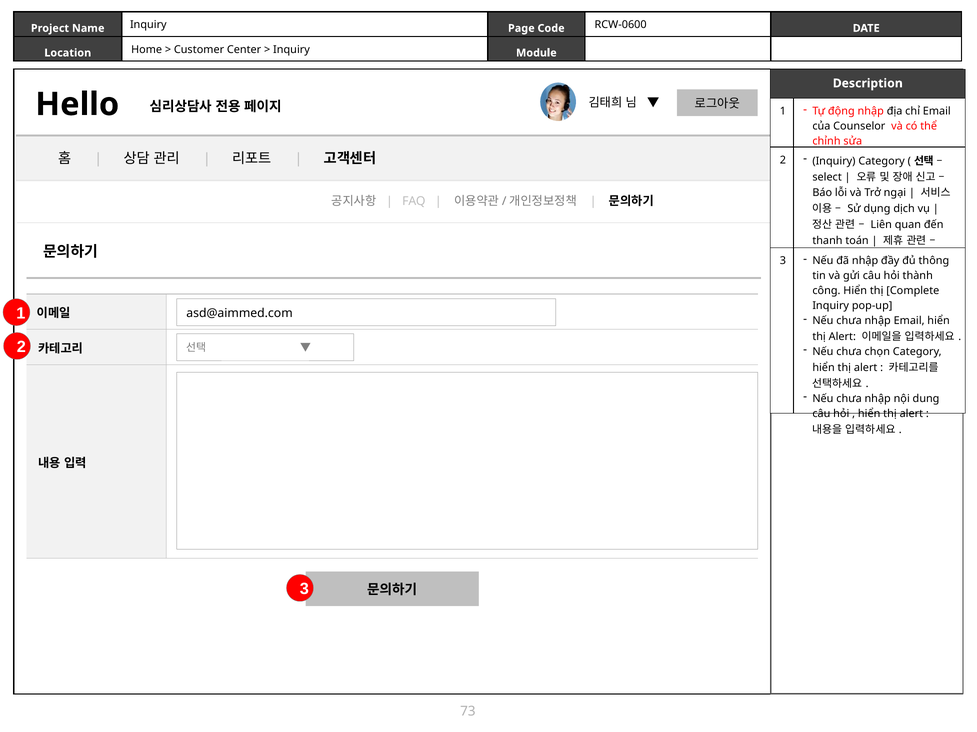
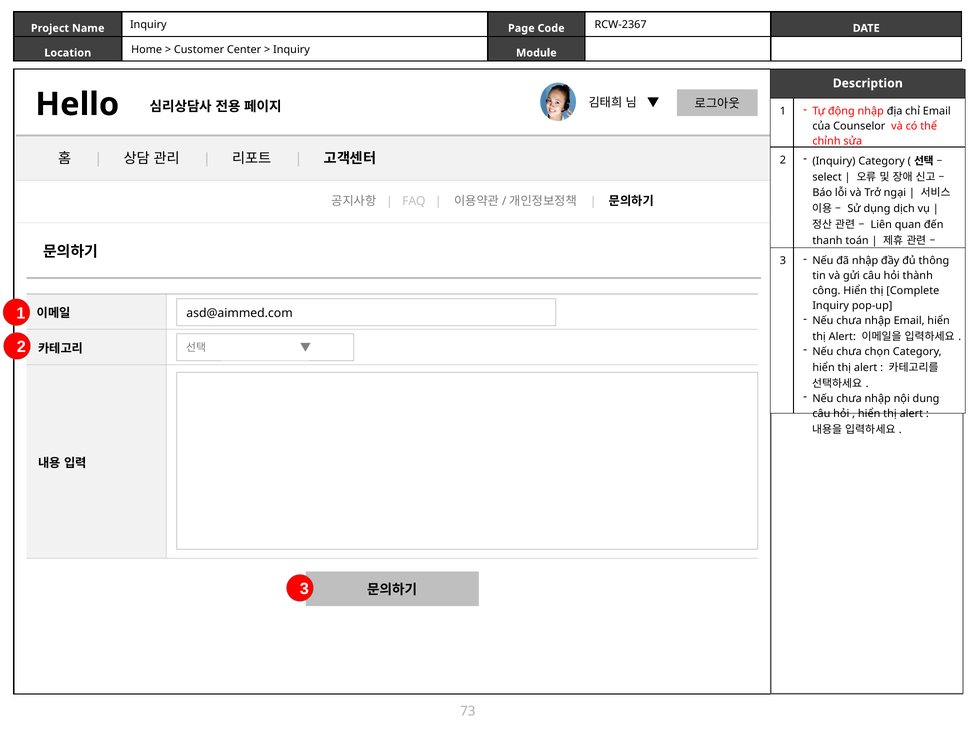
RCW-0600: RCW-0600 -> RCW-2367 (621, 25)
